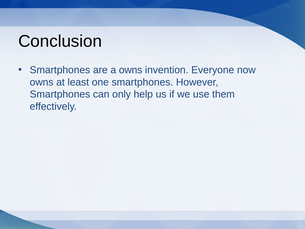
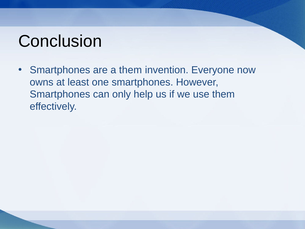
a owns: owns -> them (131, 70)
